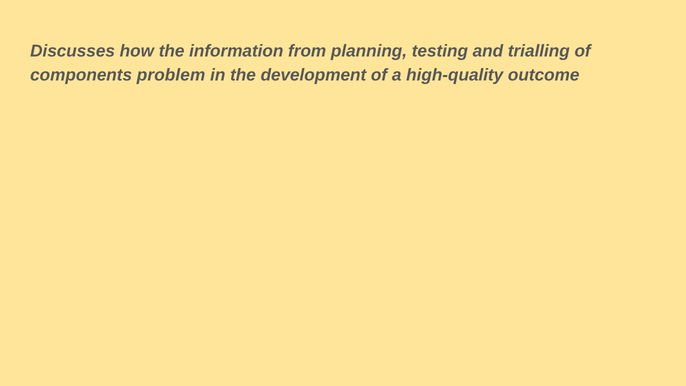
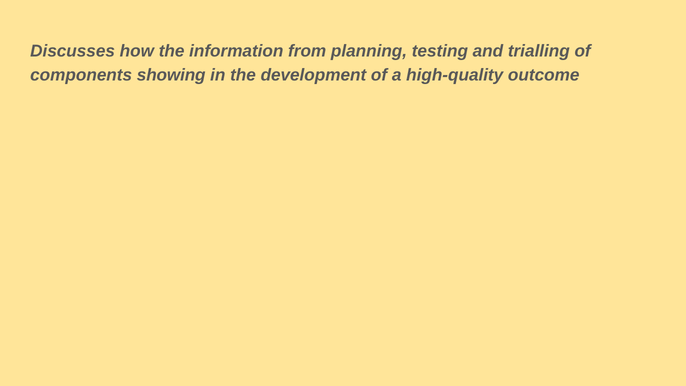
problem: problem -> showing (171, 75)
